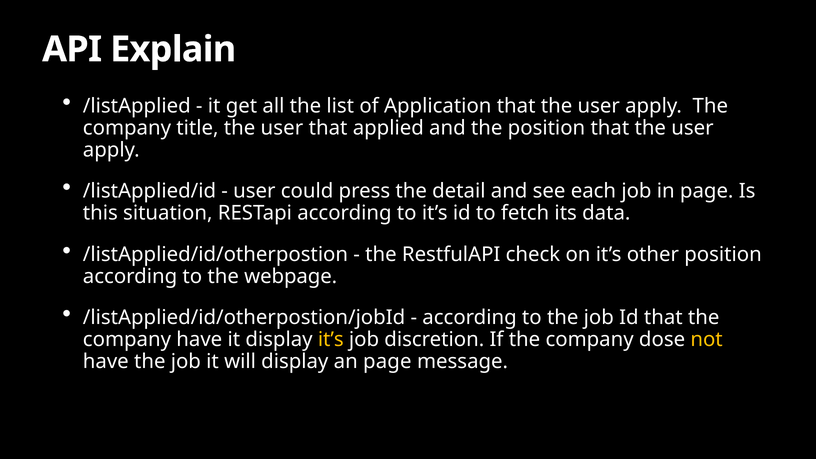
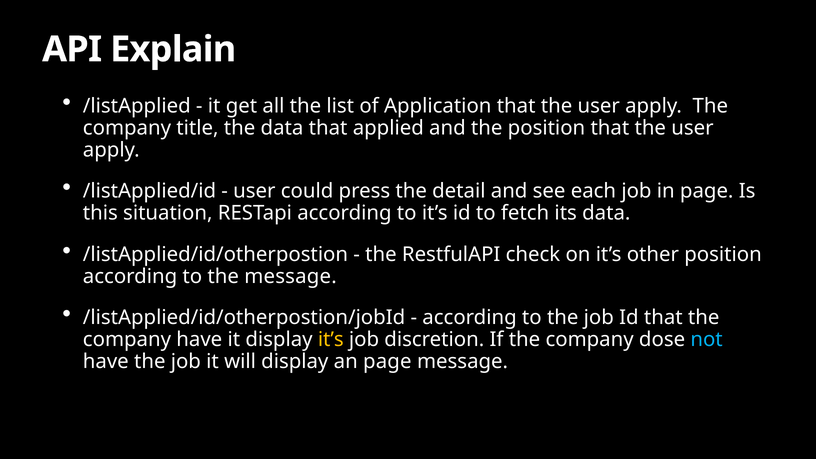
title the user: user -> data (282, 128)
the webpage: webpage -> message (291, 276)
not colour: yellow -> light blue (707, 340)
